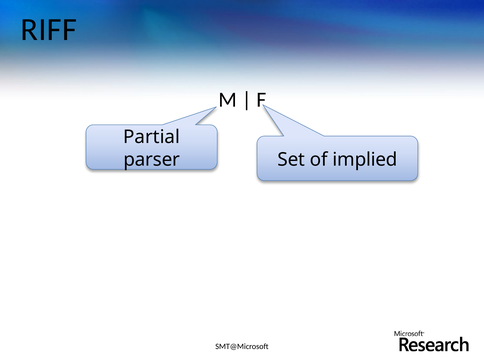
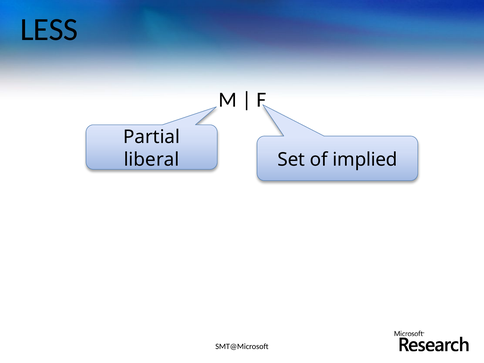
RIFF: RIFF -> LESS (49, 29)
parser: parser -> liberal (152, 160)
